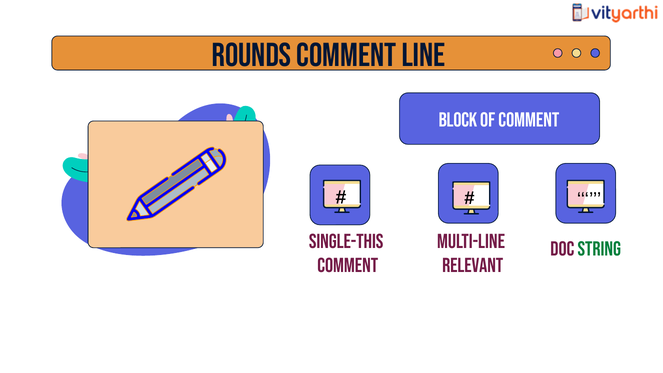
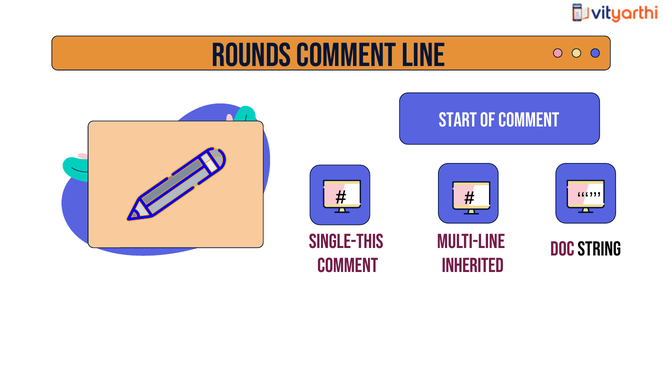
Block: Block -> Start (458, 120)
string colour: green -> black (599, 249)
RELEVANT: RELEVANT -> INHERITED (473, 266)
